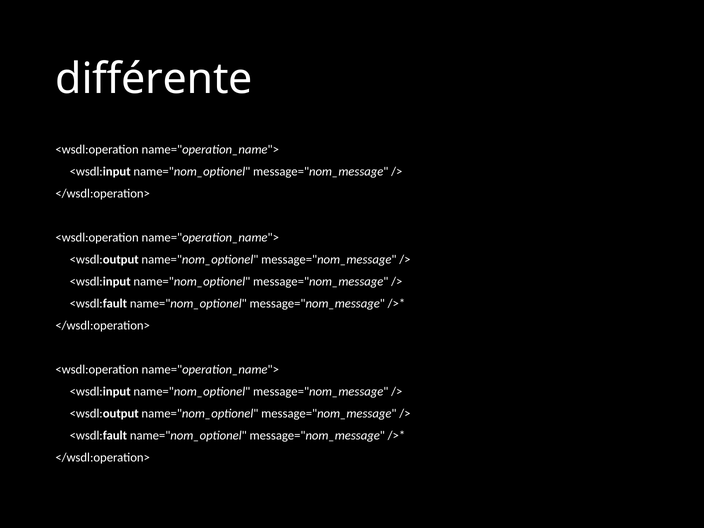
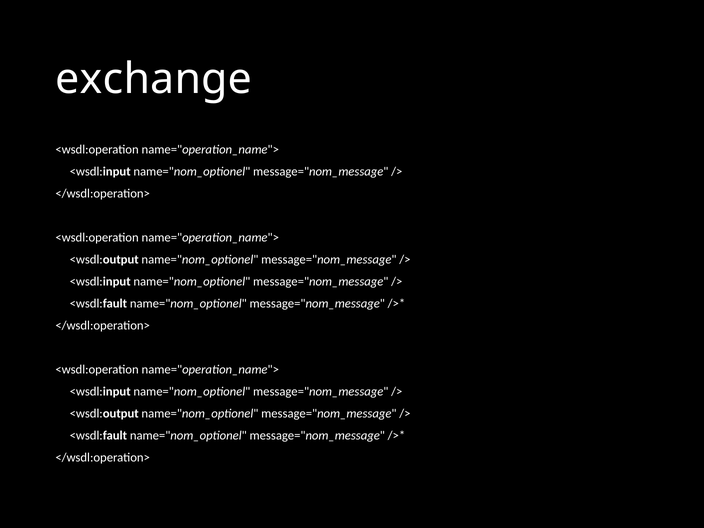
différente: différente -> exchange (154, 79)
